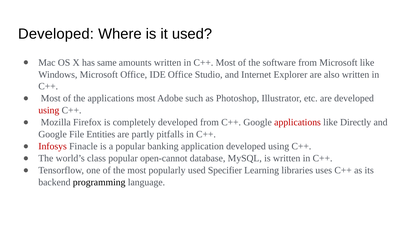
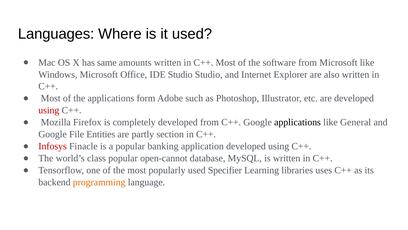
Developed: Developed -> Languages (56, 34)
IDE Office: Office -> Studio (180, 74)
applications most: most -> form (146, 98)
applications colour: red -> black (298, 122)
Directly: Directly -> General (356, 122)
pitfalls: pitfalls -> section (170, 134)
programming colour: black -> orange (99, 182)
